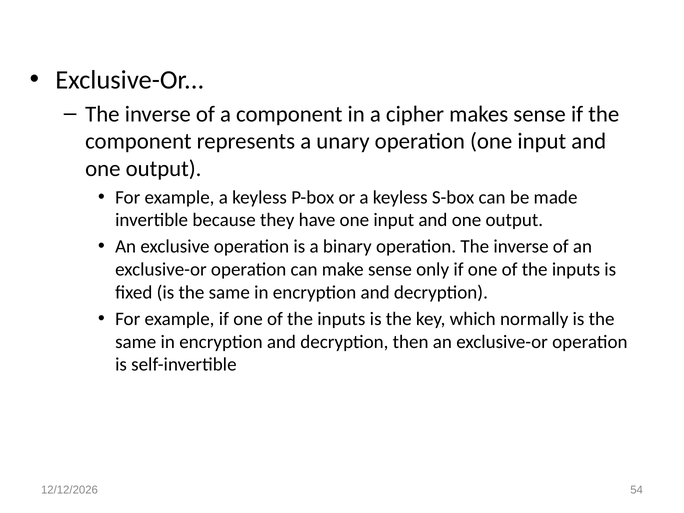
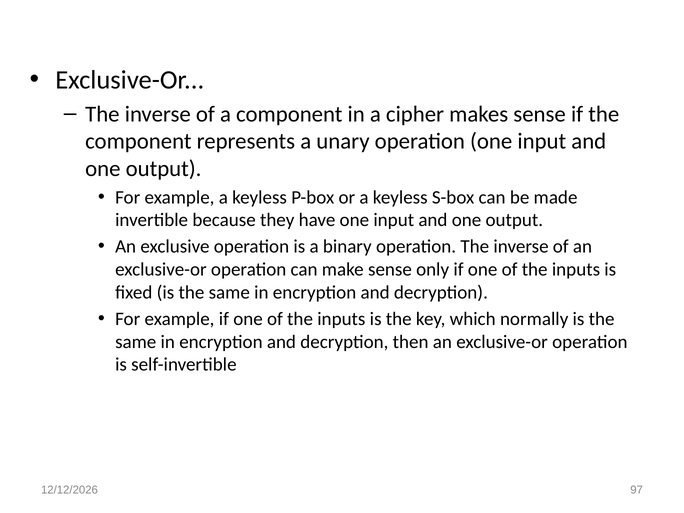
54: 54 -> 97 (637, 490)
